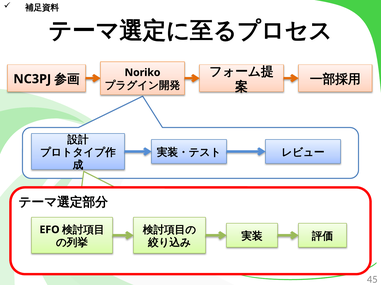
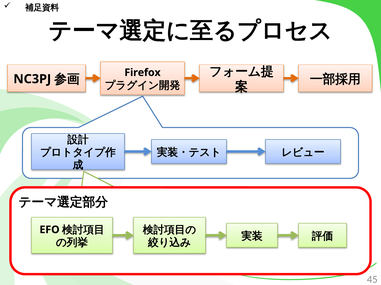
Noriko: Noriko -> Firefox (143, 73)
